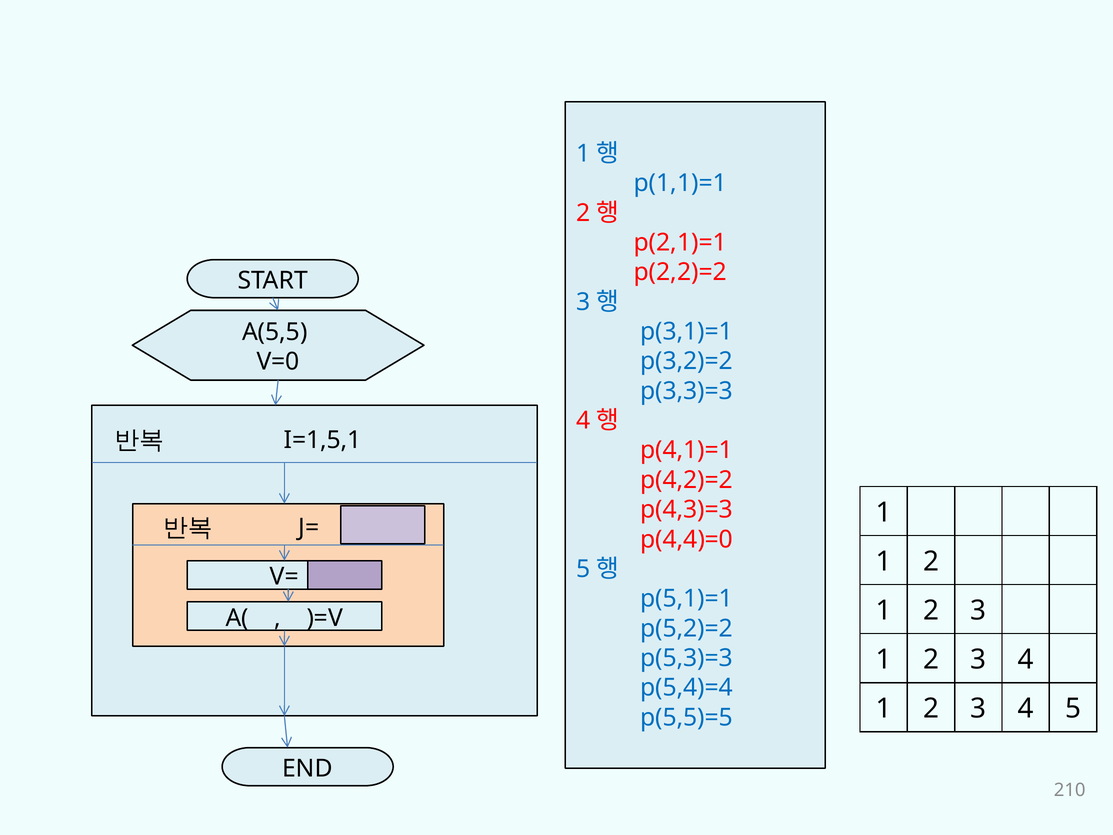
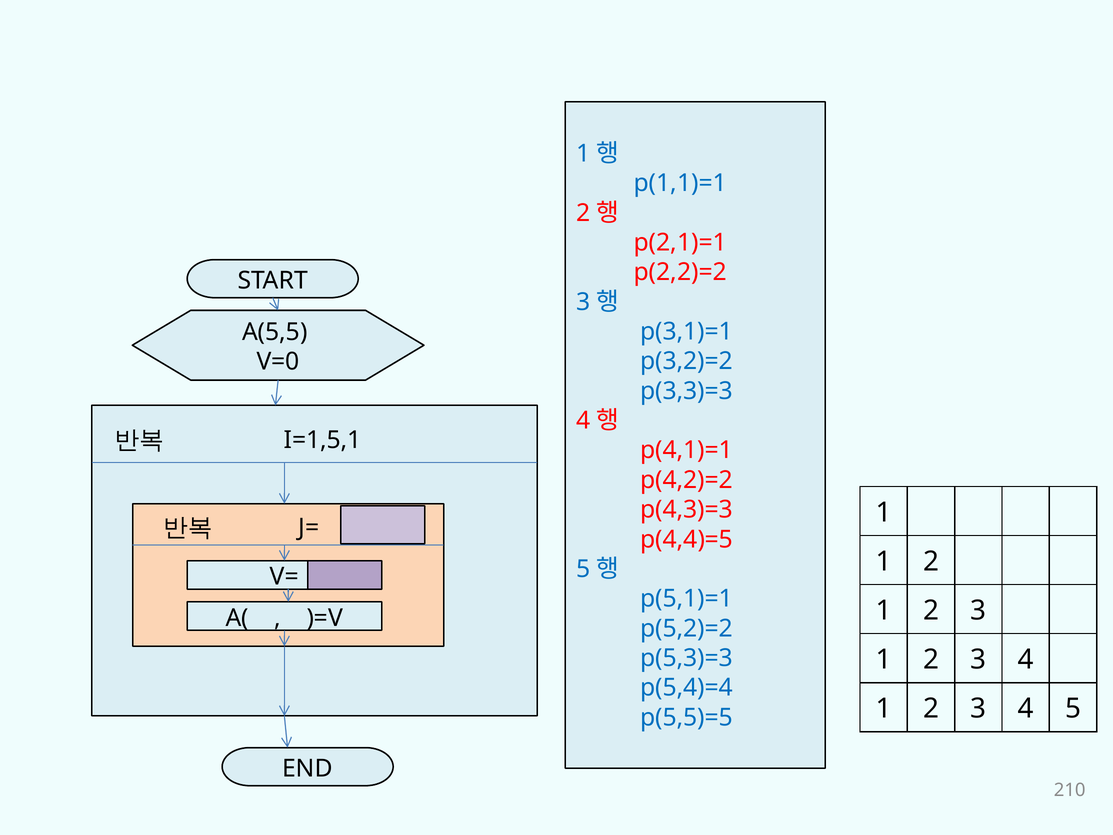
p(4,4)=0: p(4,4)=0 -> p(4,4)=5 (687, 539)
